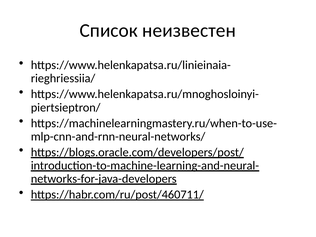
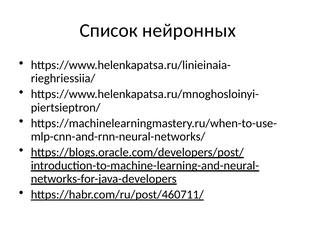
неизвестен: неизвестен -> нейронных (189, 31)
